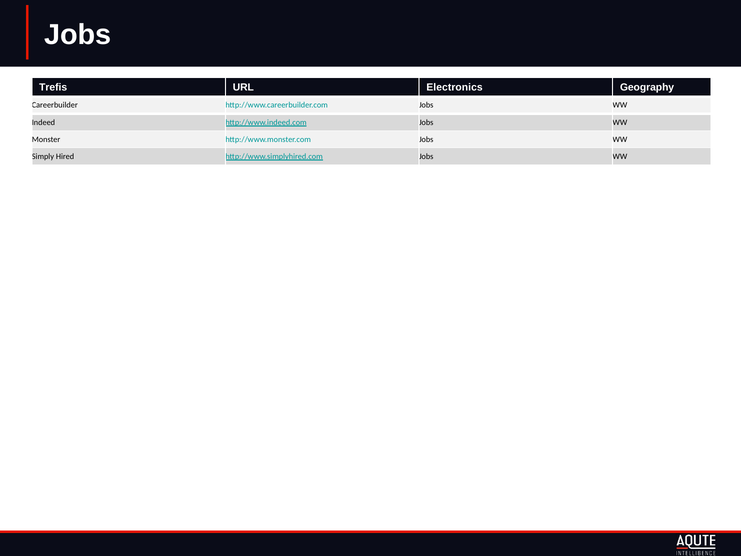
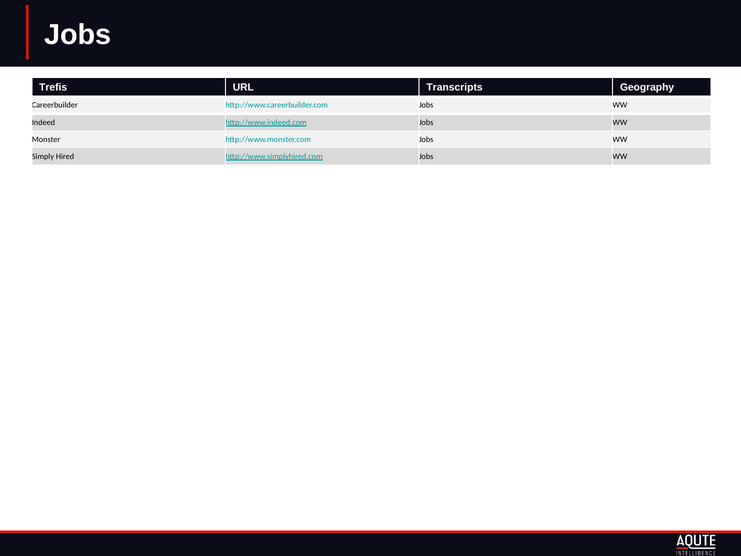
Electronics: Electronics -> Transcripts (455, 87)
